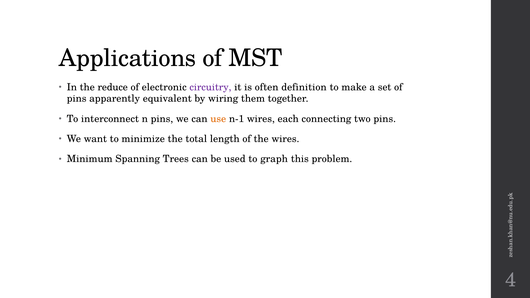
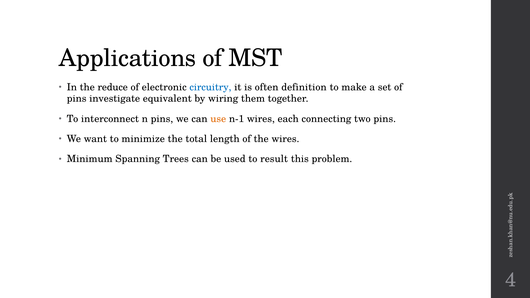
circuitry colour: purple -> blue (210, 87)
apparently: apparently -> investigate (115, 99)
graph: graph -> result (274, 159)
